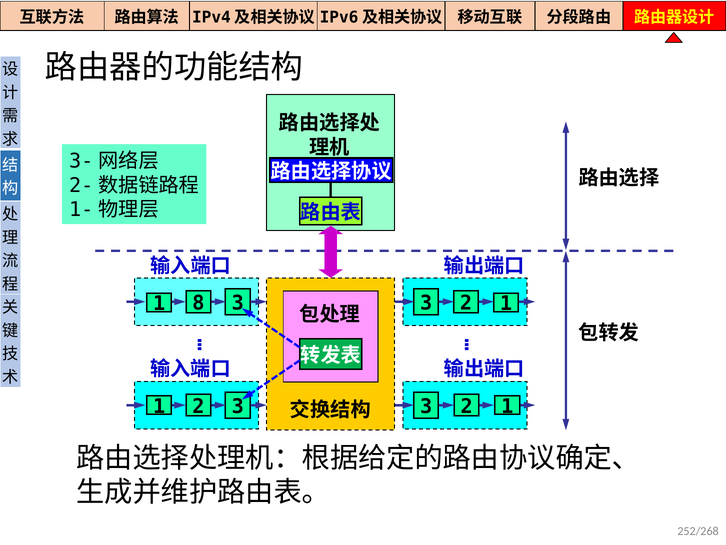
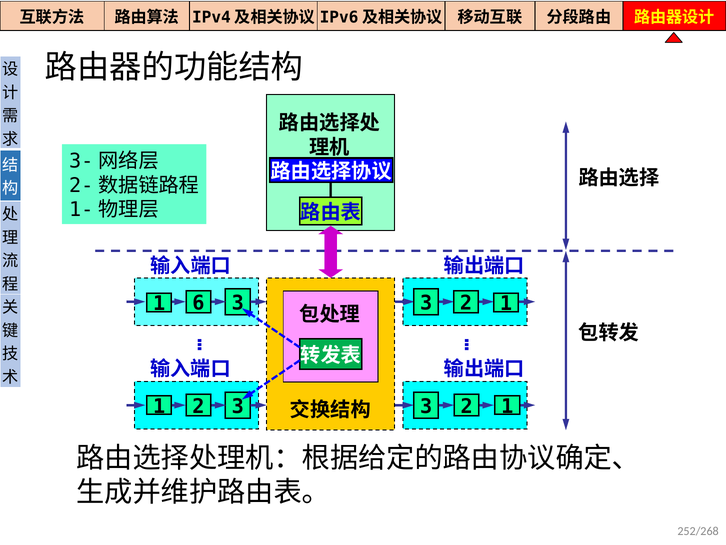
8: 8 -> 6 (198, 303)
